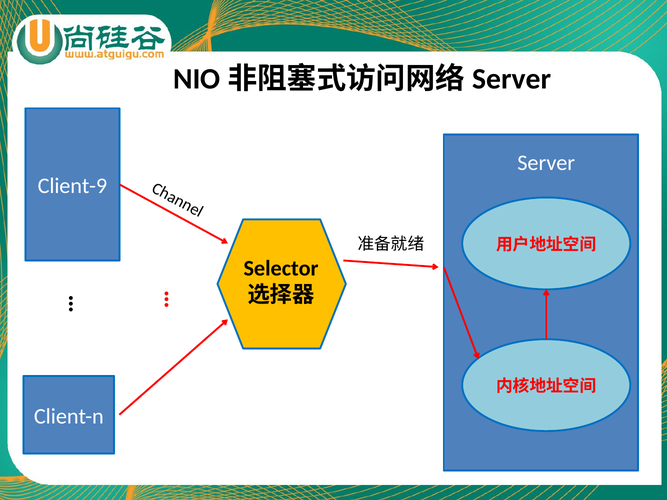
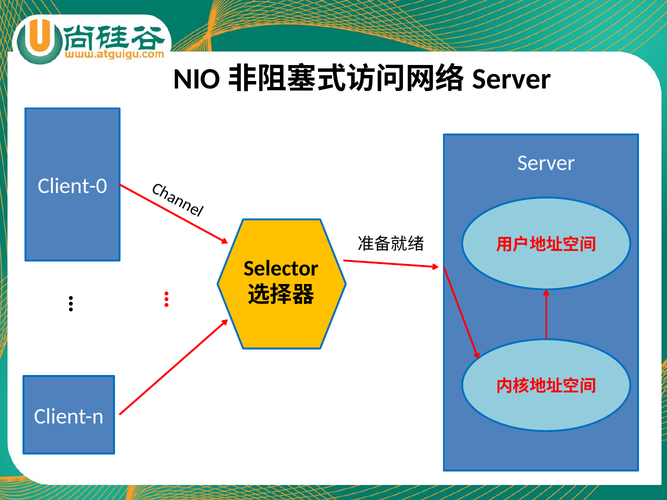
Client-9: Client-9 -> Client-0 (72, 186)
